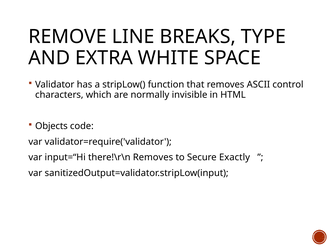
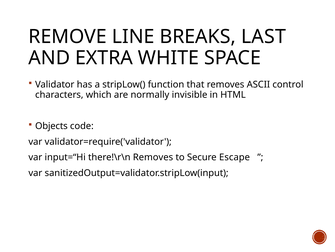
TYPE: TYPE -> LAST (263, 37)
Exactly: Exactly -> Escape (235, 157)
